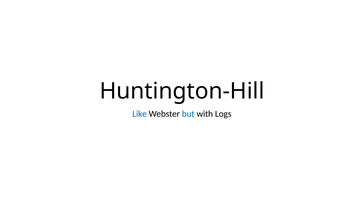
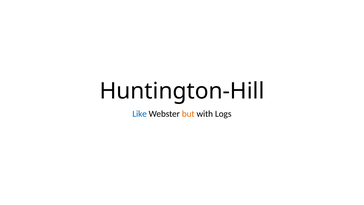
but colour: blue -> orange (188, 114)
